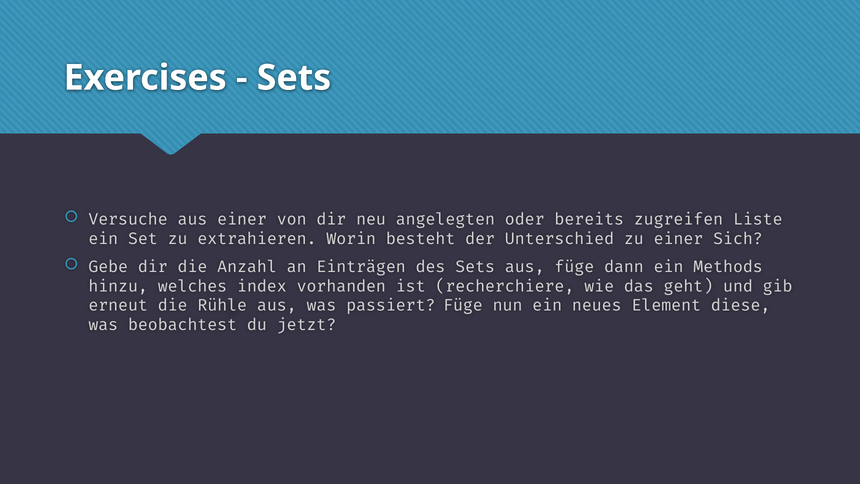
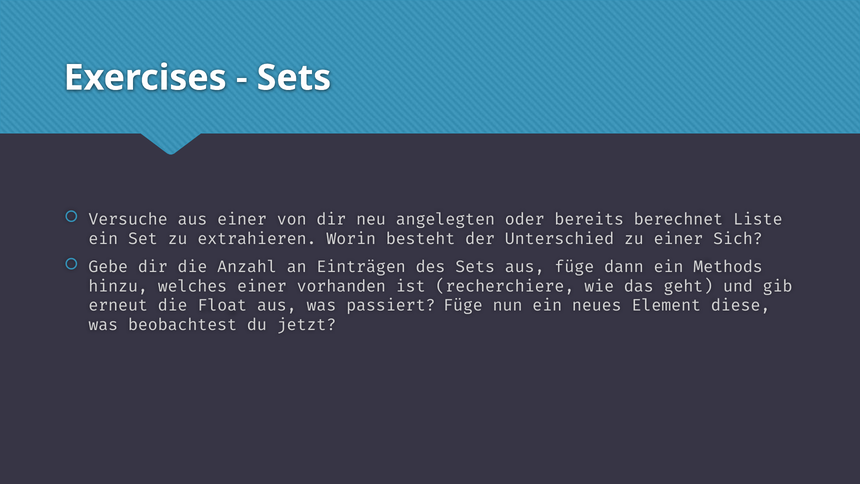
zugreifen: zugreifen -> berechnet (678, 219)
welches index: index -> einer (262, 286)
Rühle: Rühle -> Float (222, 305)
